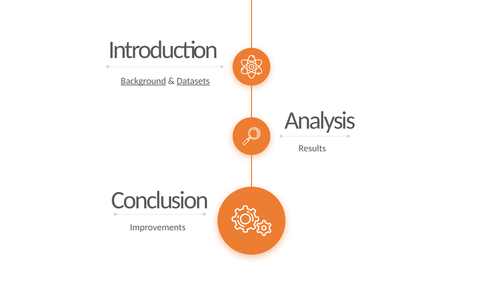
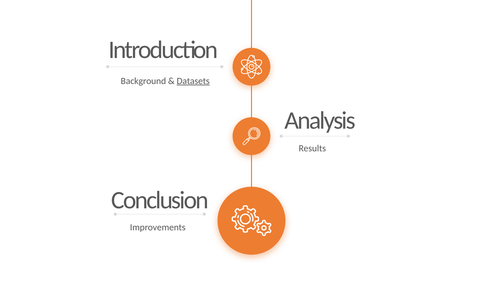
Background underline: present -> none (143, 81)
